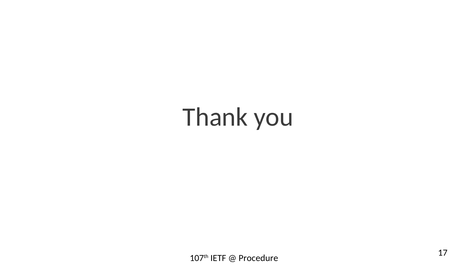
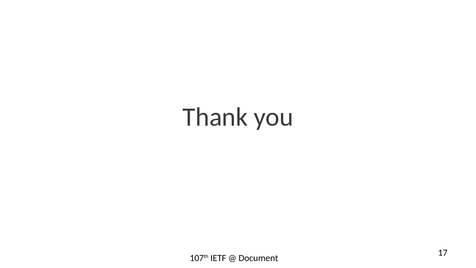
Procedure: Procedure -> Document (258, 258)
